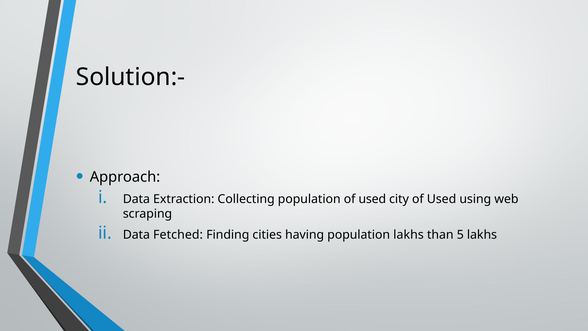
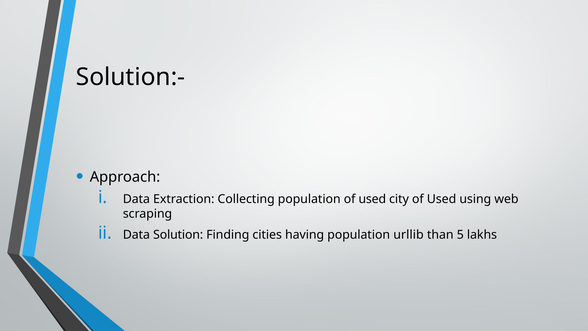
Fetched: Fetched -> Solution (178, 234)
population lakhs: lakhs -> urllib (409, 234)
